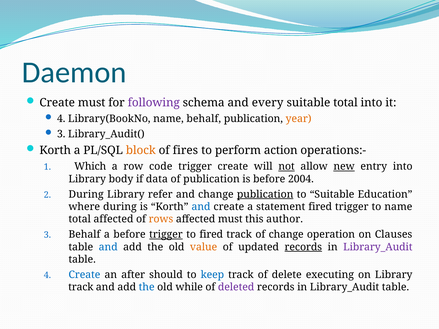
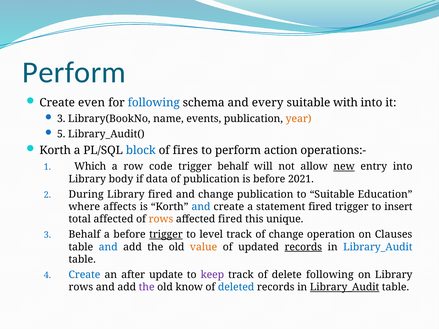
Daemon: Daemon -> Perform (74, 73)
Create must: must -> even (92, 103)
following colour: purple -> blue (154, 103)
suitable total: total -> with (345, 103)
4: 4 -> 3 (61, 119)
name behalf: behalf -> events (204, 119)
3: 3 -> 5 (61, 134)
block colour: orange -> blue (141, 151)
trigger create: create -> behalf (233, 167)
not underline: present -> none (287, 167)
2004: 2004 -> 2021 (301, 179)
Library refer: refer -> fired (160, 194)
publication underline: present -> none (265, 194)
where during: during -> affects (120, 207)
to name: name -> insert (398, 207)
affected must: must -> fired (230, 219)
author: author -> unique (285, 219)
to fired: fired -> level (211, 235)
Library_Audit colour: purple -> blue (378, 247)
should: should -> update (166, 275)
keep colour: blue -> purple (212, 275)
delete executing: executing -> following (330, 275)
track: track -> rows (81, 287)
the colour: blue -> purple (147, 287)
while: while -> know (189, 287)
deleted colour: purple -> blue (236, 287)
Library_Audit underline: none -> present (345, 287)
